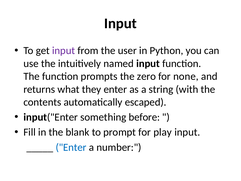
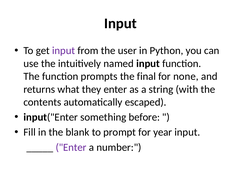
zero: zero -> final (146, 76)
play: play -> year (163, 132)
Enter colour: blue -> purple (71, 147)
